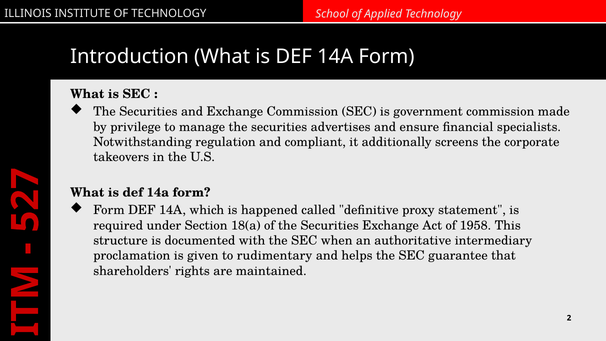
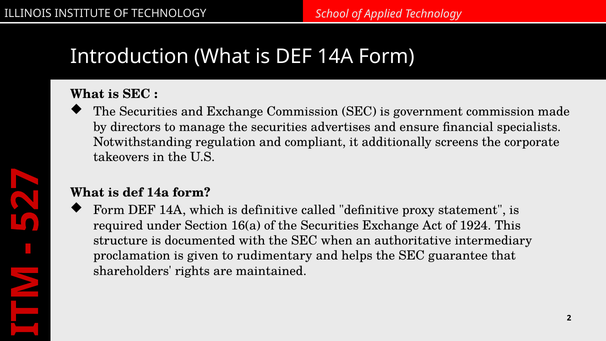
privilege: privilege -> directors (136, 127)
is happened: happened -> definitive (269, 210)
18(a: 18(a -> 16(a (246, 225)
1958: 1958 -> 1924 (475, 225)
